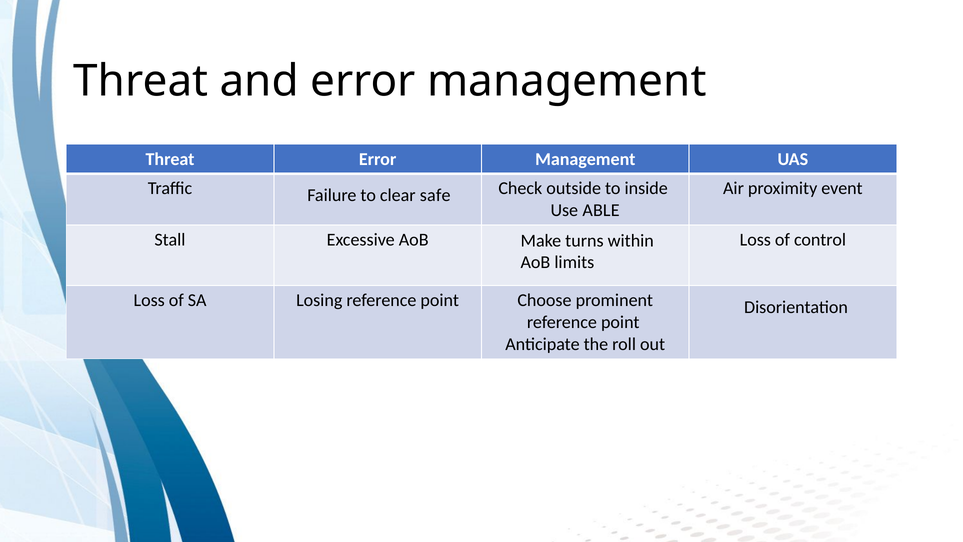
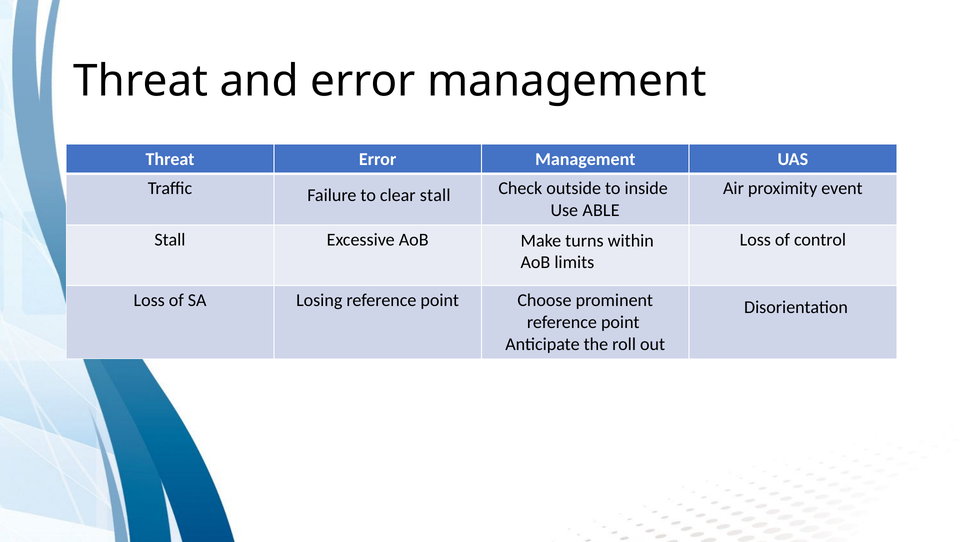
clear safe: safe -> stall (435, 195)
